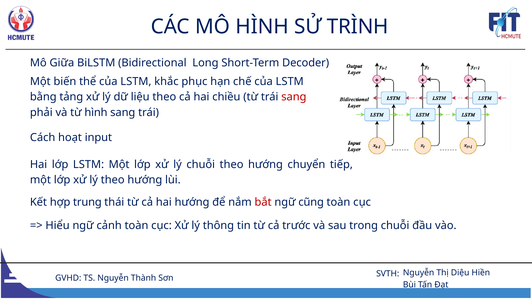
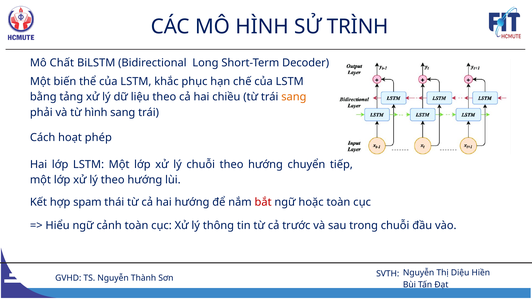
Giữa: Giữa -> Chất (62, 63)
sang colour: red -> orange (294, 97)
input: input -> phép (98, 138)
trung: trung -> spam (87, 202)
cũng: cũng -> hoặc (311, 202)
